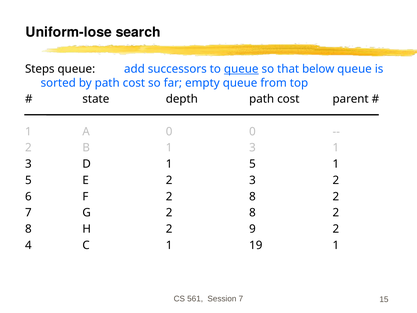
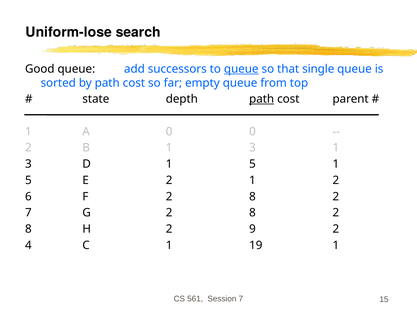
Steps: Steps -> Good (40, 69)
below: below -> single (318, 69)
path underline: none -> present (262, 99)
2 3: 3 -> 1 (252, 180)
